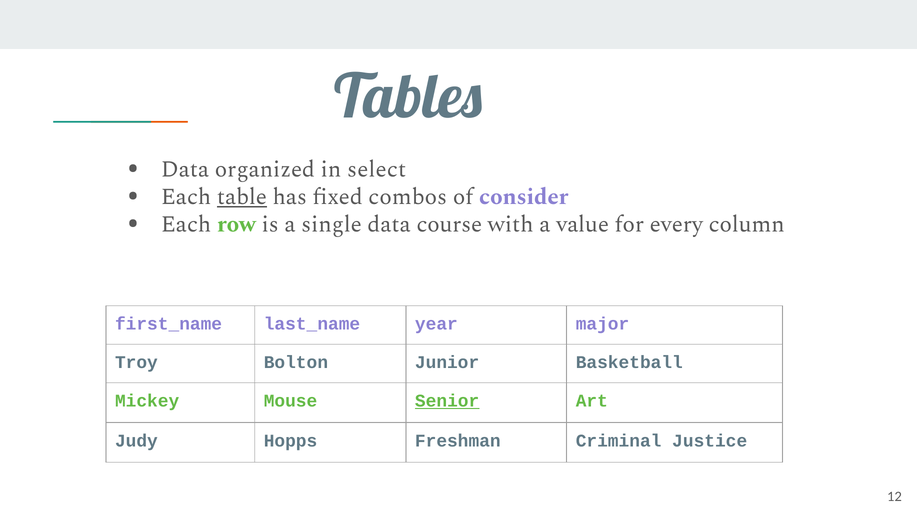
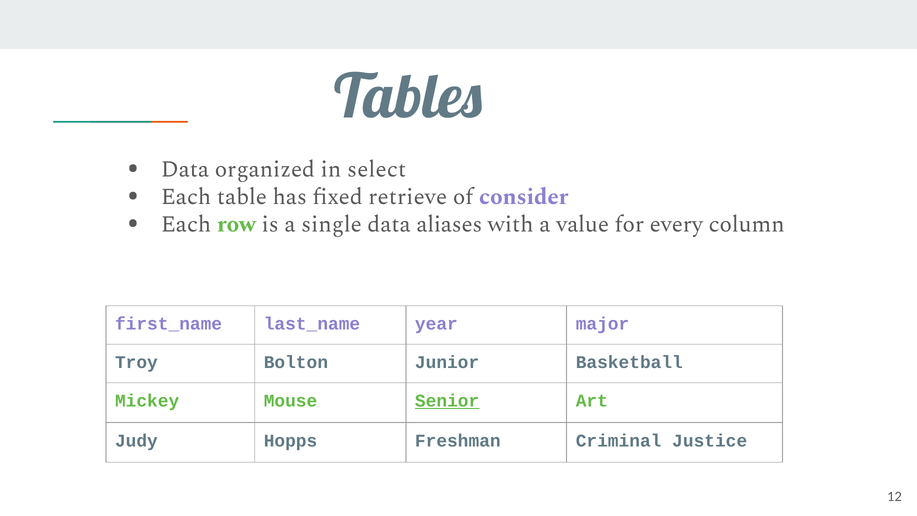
table underline: present -> none (242, 197)
combos: combos -> retrieve (408, 197)
course: course -> aliases (449, 224)
